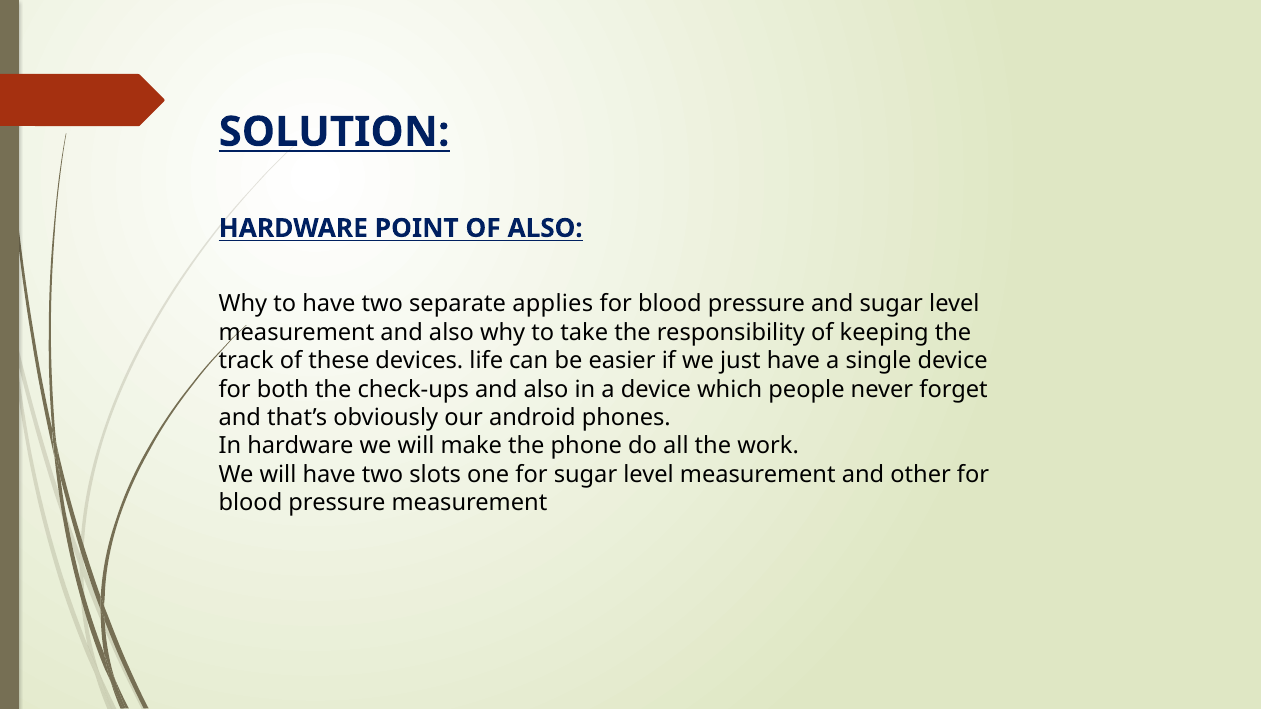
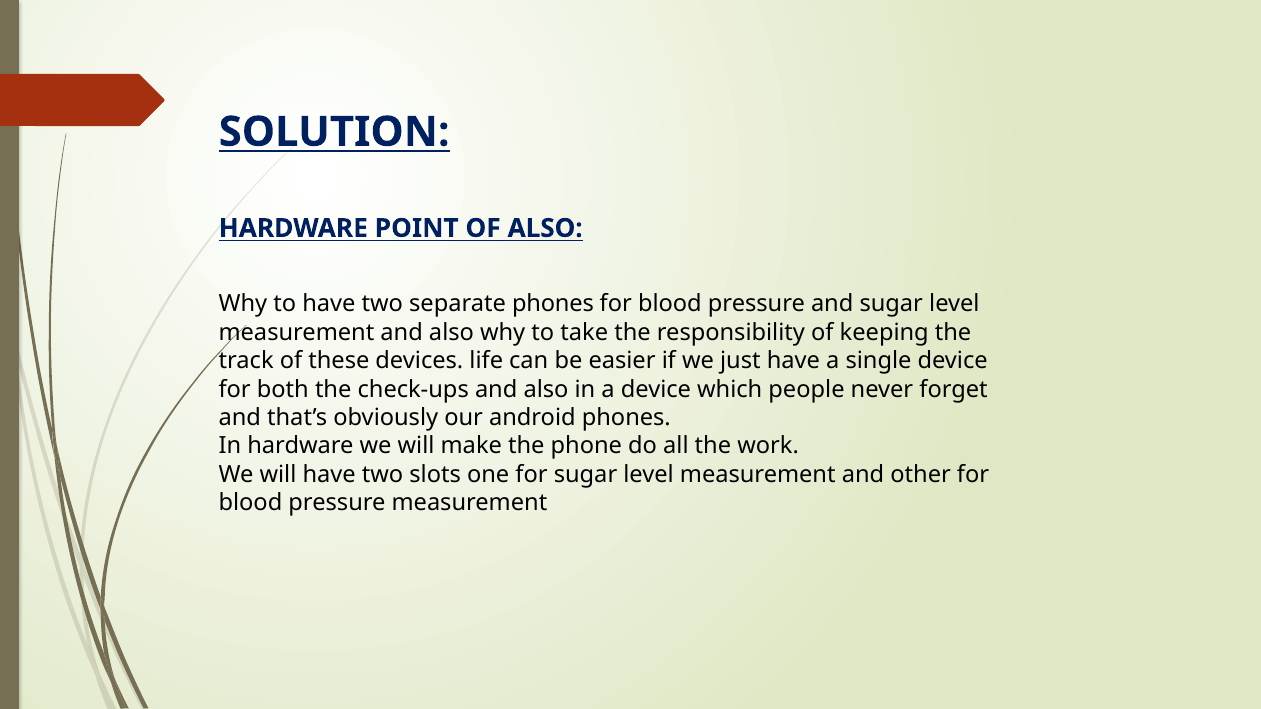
separate applies: applies -> phones (553, 304)
